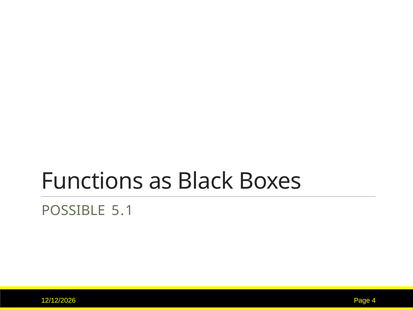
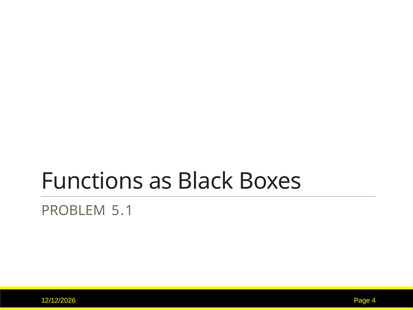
POSSIBLE: POSSIBLE -> PROBLEM (73, 211)
